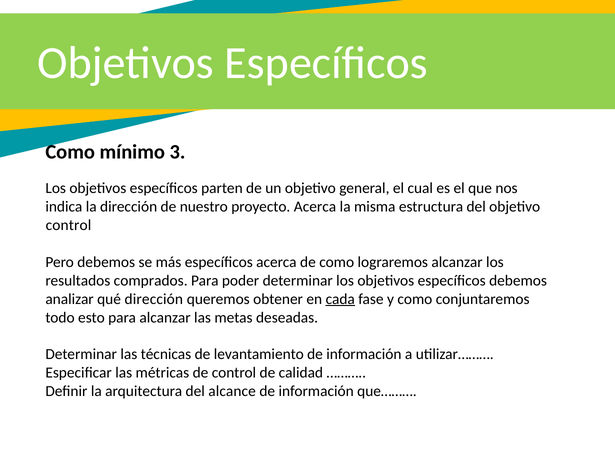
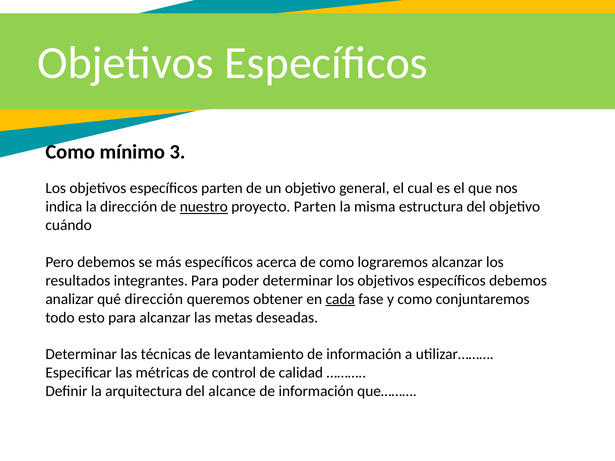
nuestro underline: none -> present (204, 207)
proyecto Acerca: Acerca -> Parten (315, 207)
control: control -> cuándo (69, 225)
comprados: comprados -> integrantes (151, 281)
